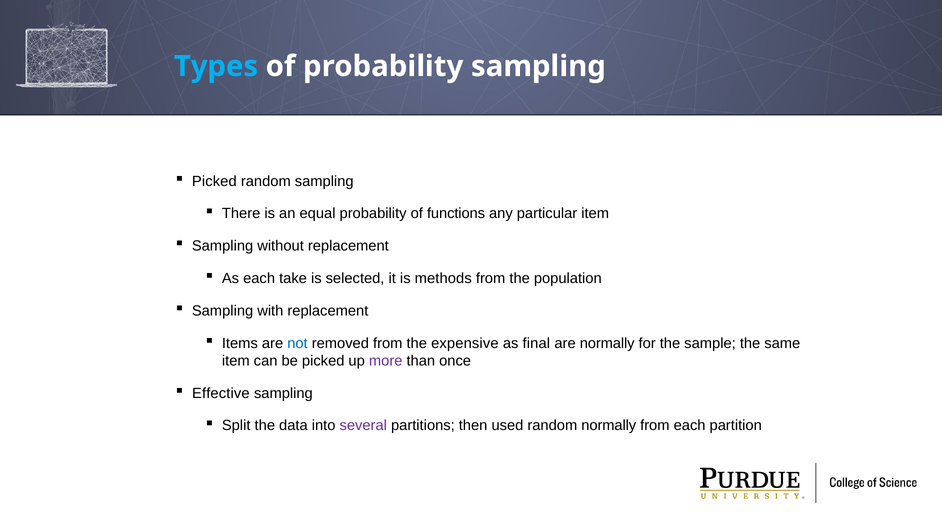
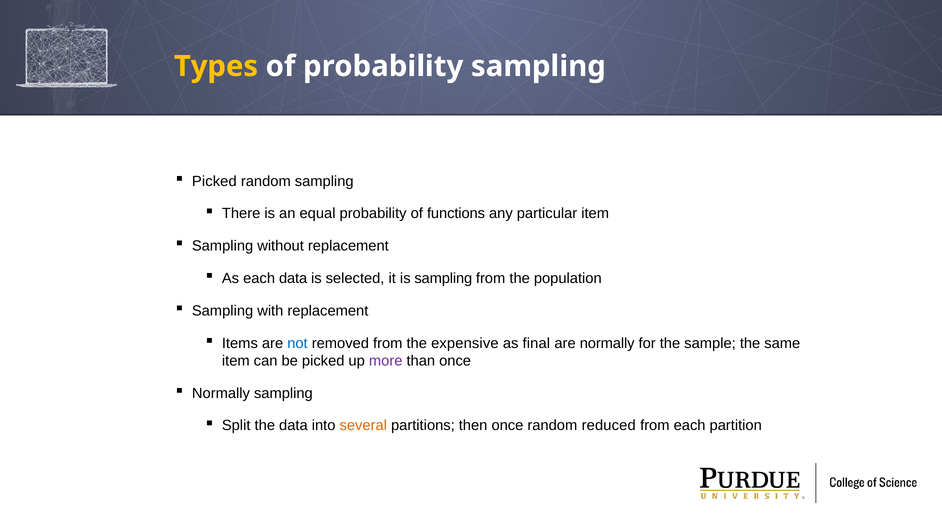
Types colour: light blue -> yellow (216, 66)
each take: take -> data (293, 278)
is methods: methods -> sampling (443, 278)
Effective: Effective -> Normally (221, 393)
several colour: purple -> orange (363, 425)
then used: used -> once (507, 425)
random normally: normally -> reduced (609, 425)
